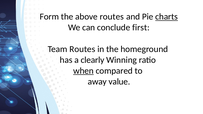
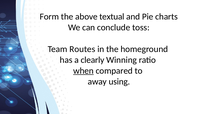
above routes: routes -> textual (112, 17)
charts underline: present -> none (167, 17)
first: first -> toss (141, 28)
value: value -> using (119, 82)
